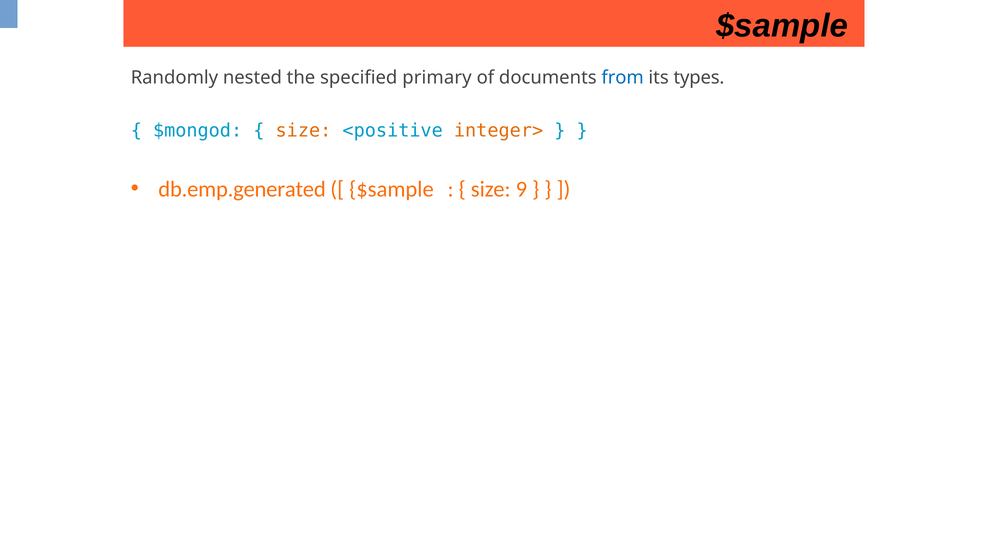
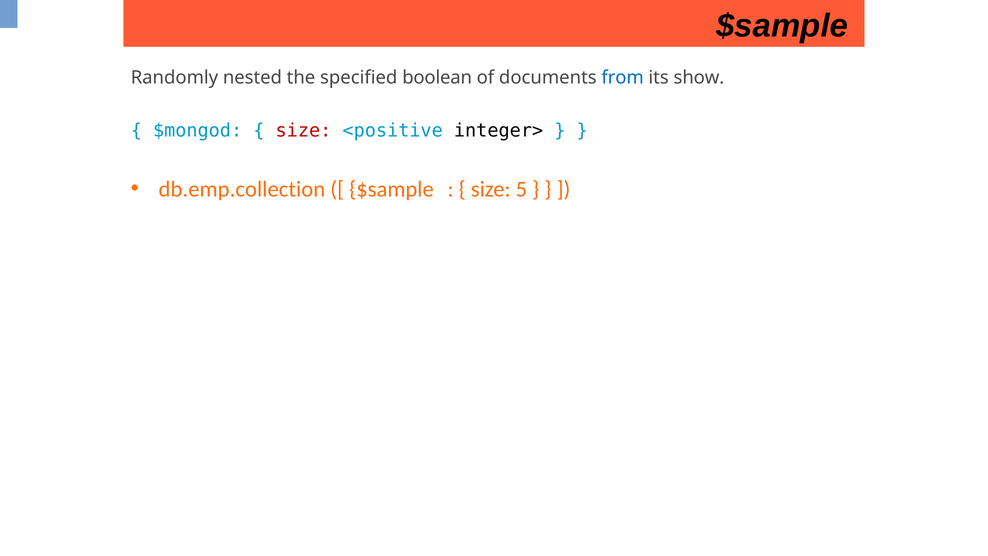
primary: primary -> boolean (437, 78)
types: types -> show (699, 78)
size colour: orange -> red (303, 131)
integer> colour: orange -> black (499, 131)
db.emp.generated: db.emp.generated -> db.emp.collection (242, 189)
9: 9 -> 5 (521, 189)
